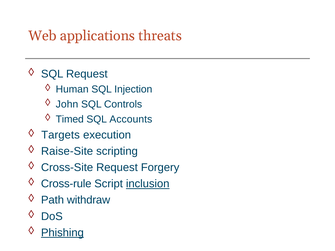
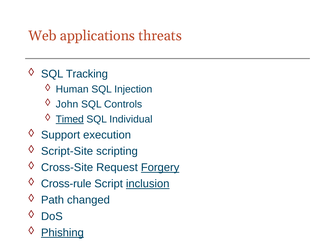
SQL Request: Request -> Tracking (87, 74)
Timed underline: none -> present (70, 119)
Accounts: Accounts -> Individual (131, 119)
Targets: Targets -> Support (61, 135)
Raise-Site: Raise-Site -> Script-Site (67, 151)
Forgery underline: none -> present (160, 168)
withdraw: withdraw -> changed (88, 200)
